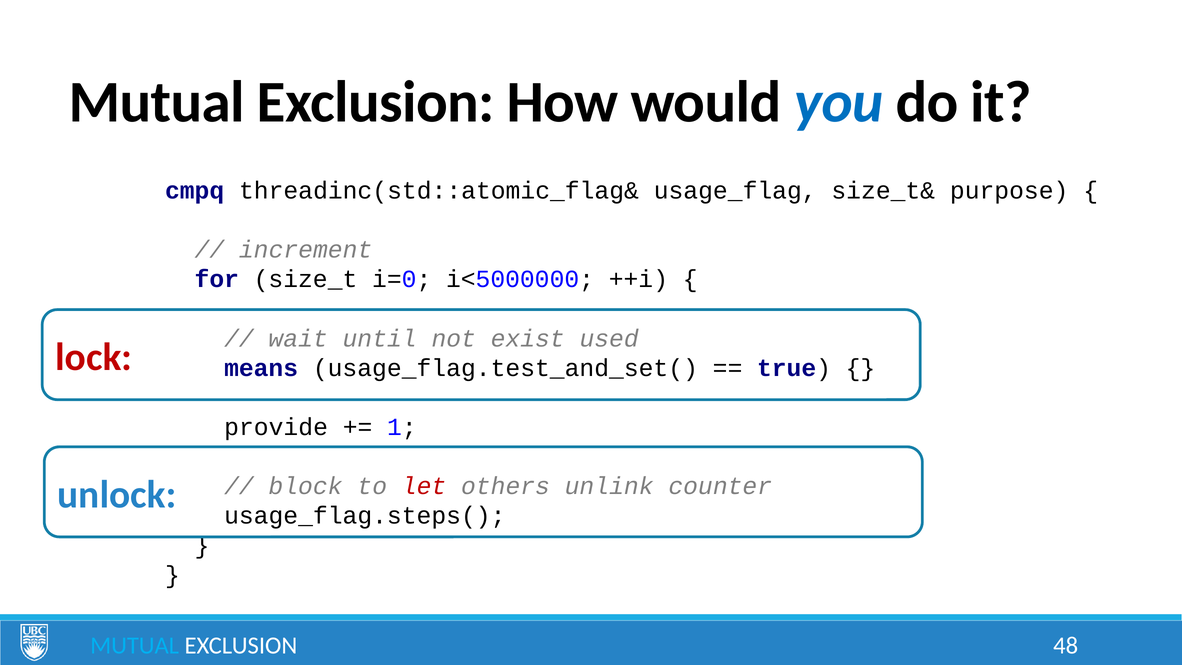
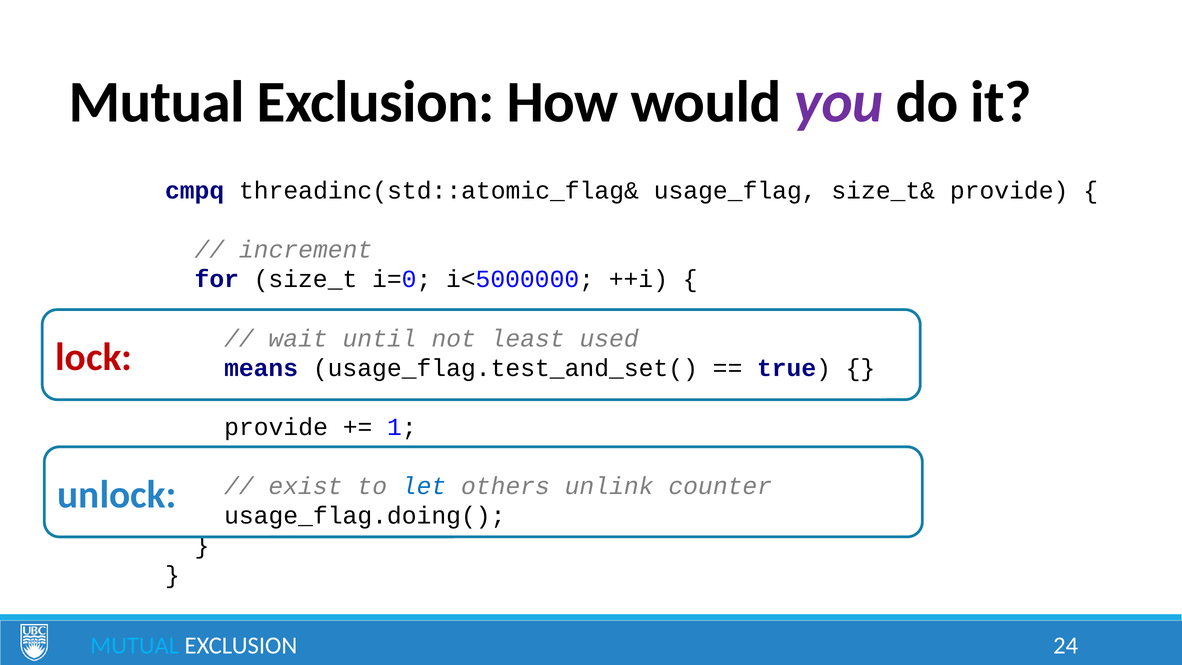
you colour: blue -> purple (839, 102)
size_t& purpose: purpose -> provide (1009, 191)
exist: exist -> least (528, 338)
block: block -> exist (306, 486)
let colour: red -> blue (424, 486)
usage_flag.steps(: usage_flag.steps( -> usage_flag.doing( (365, 516)
48: 48 -> 24 (1066, 645)
